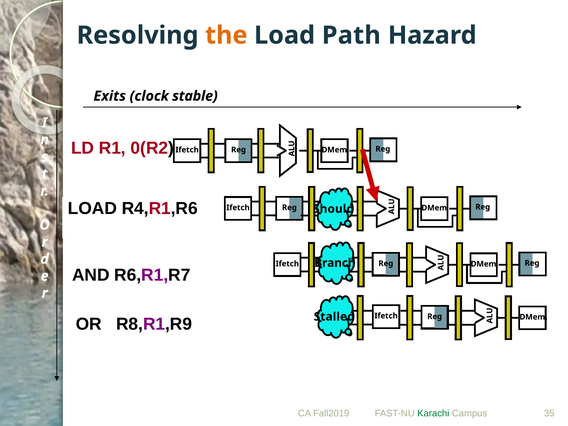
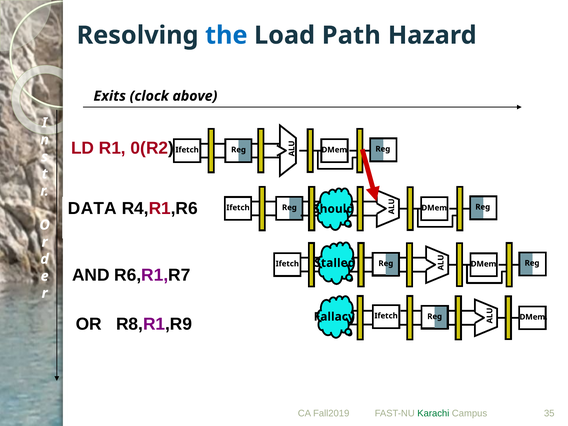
the colour: orange -> blue (226, 35)
stable: stable -> above (195, 96)
LOAD: LOAD -> DATA (92, 208)
Branch: Branch -> Stalled (335, 263)
Stalled: Stalled -> Fallacy (334, 317)
